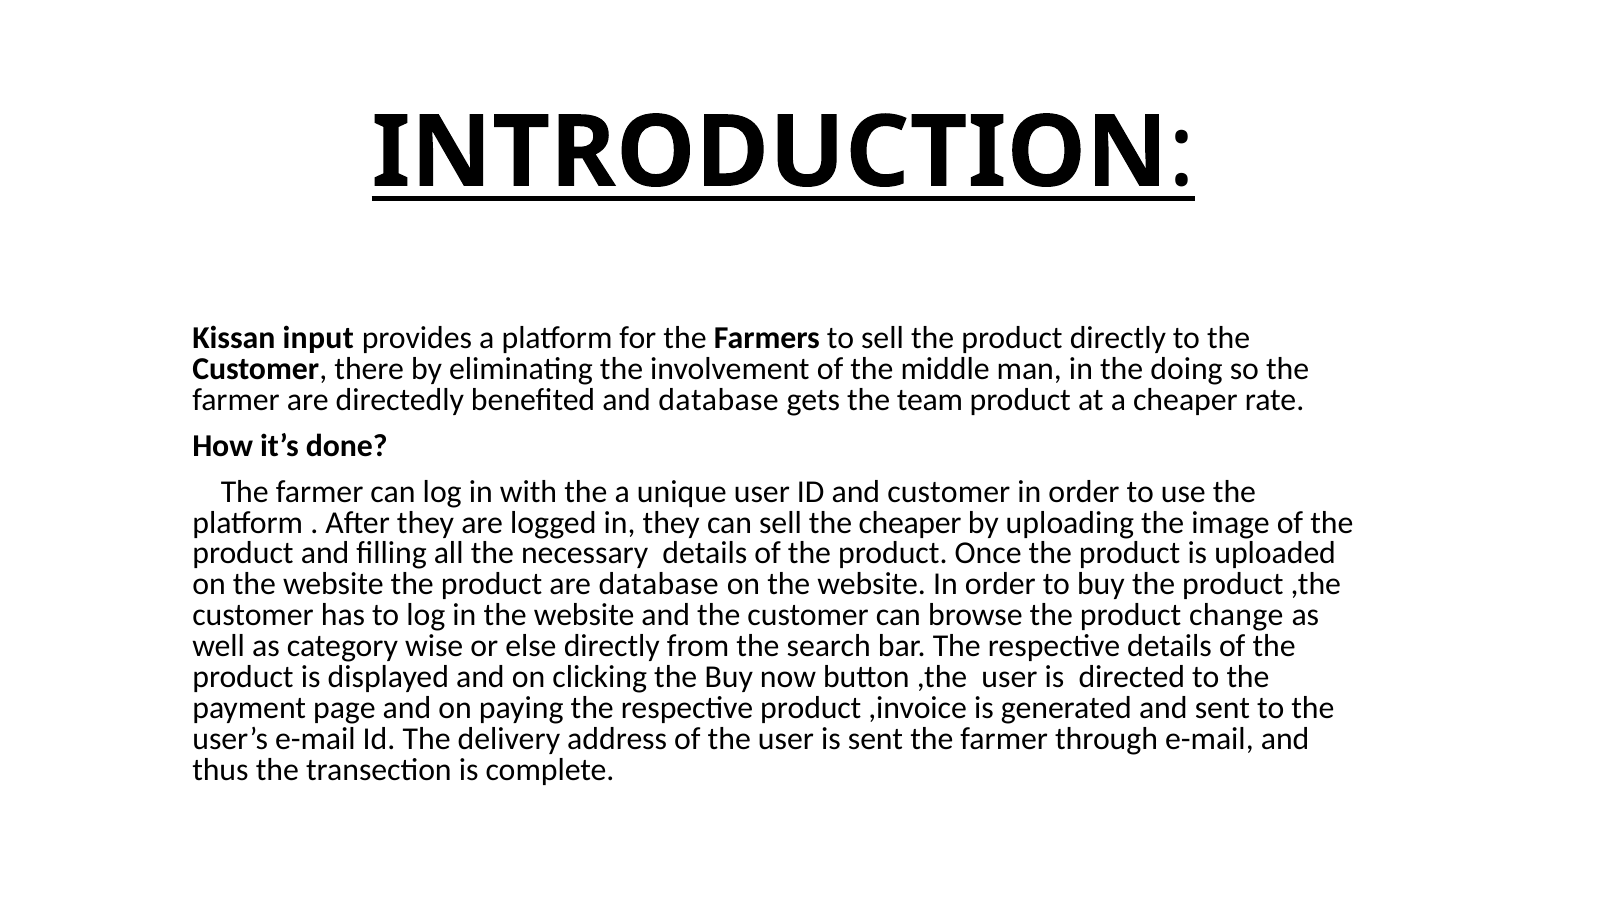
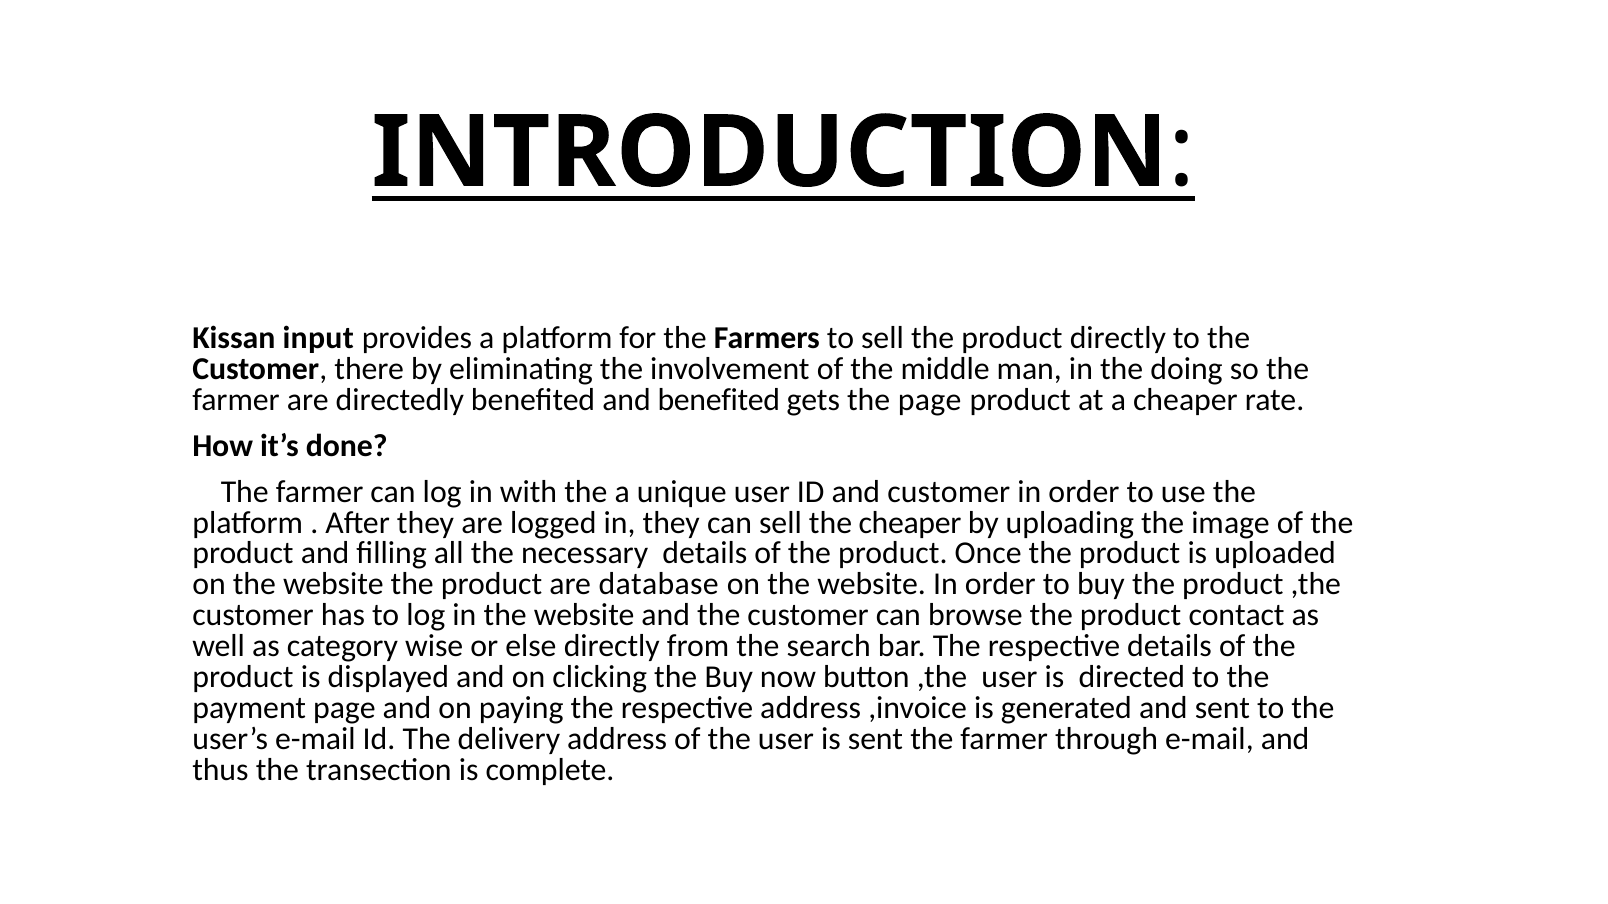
and database: database -> benefited (719, 400)
the team: team -> page (930, 400)
change: change -> contact (1237, 616)
respective product: product -> address (811, 708)
